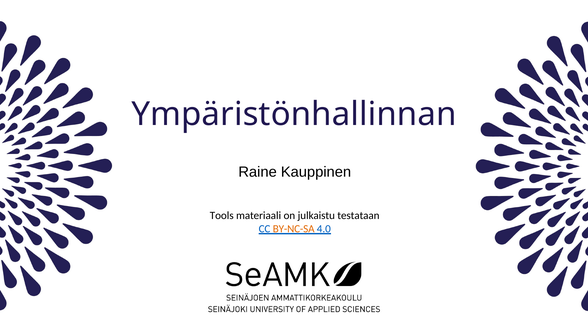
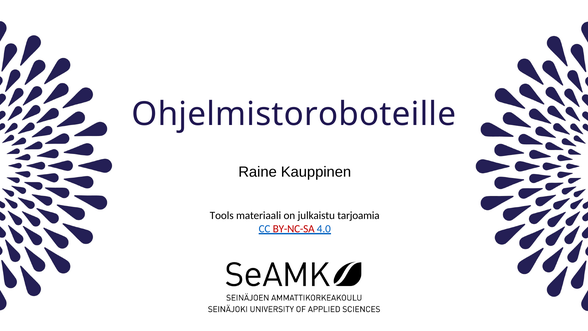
Ympäristönhallinnan: Ympäristönhallinnan -> Ohjelmistoroboteille (294, 114)
testataan: testataan -> tarjoamia (358, 215)
BY-NC-SA colour: orange -> red (294, 229)
